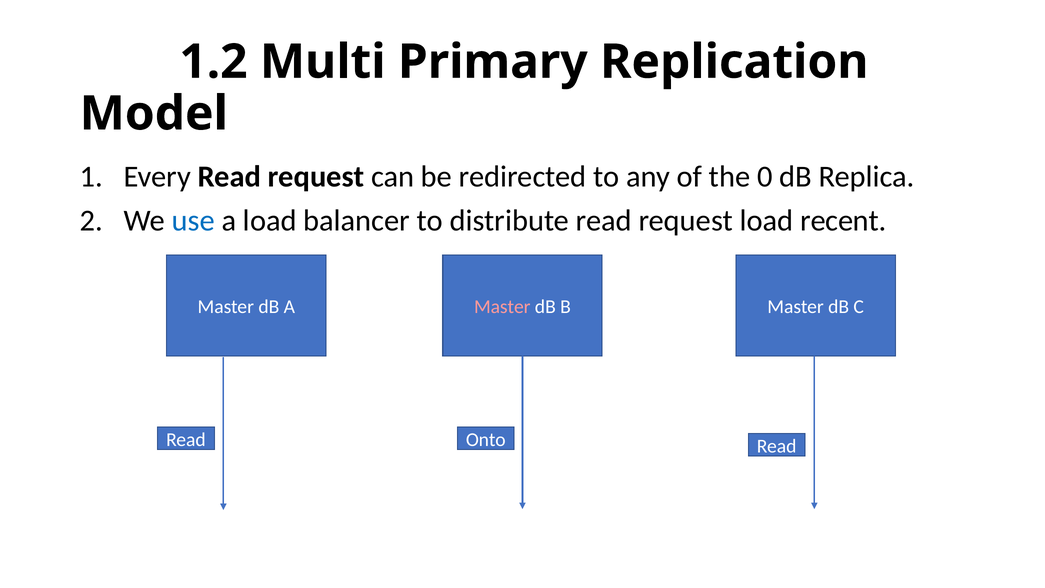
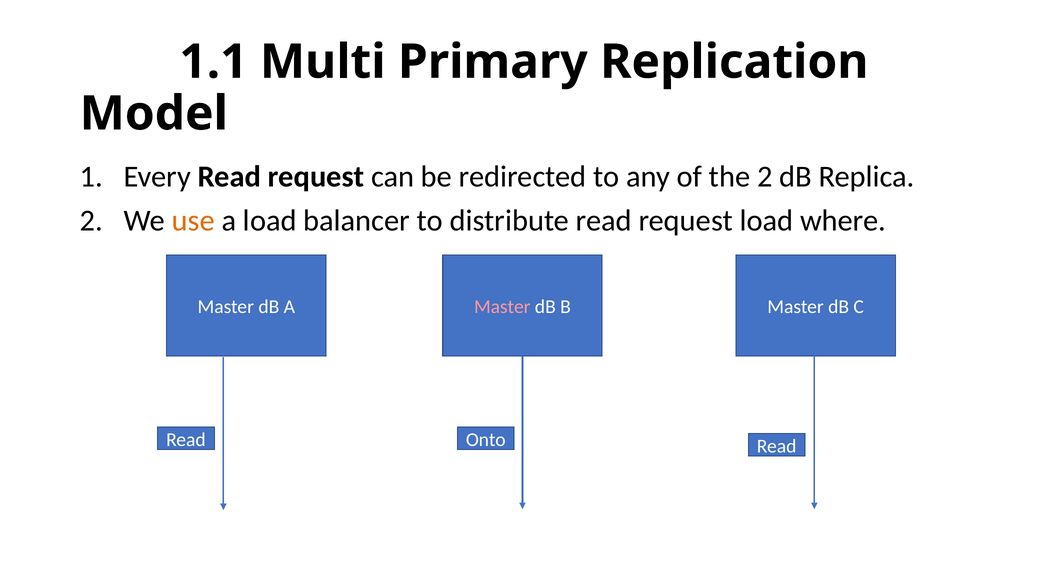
1.2: 1.2 -> 1.1 (213, 62)
the 0: 0 -> 2 (765, 177)
use colour: blue -> orange (193, 220)
recent: recent -> where (843, 220)
